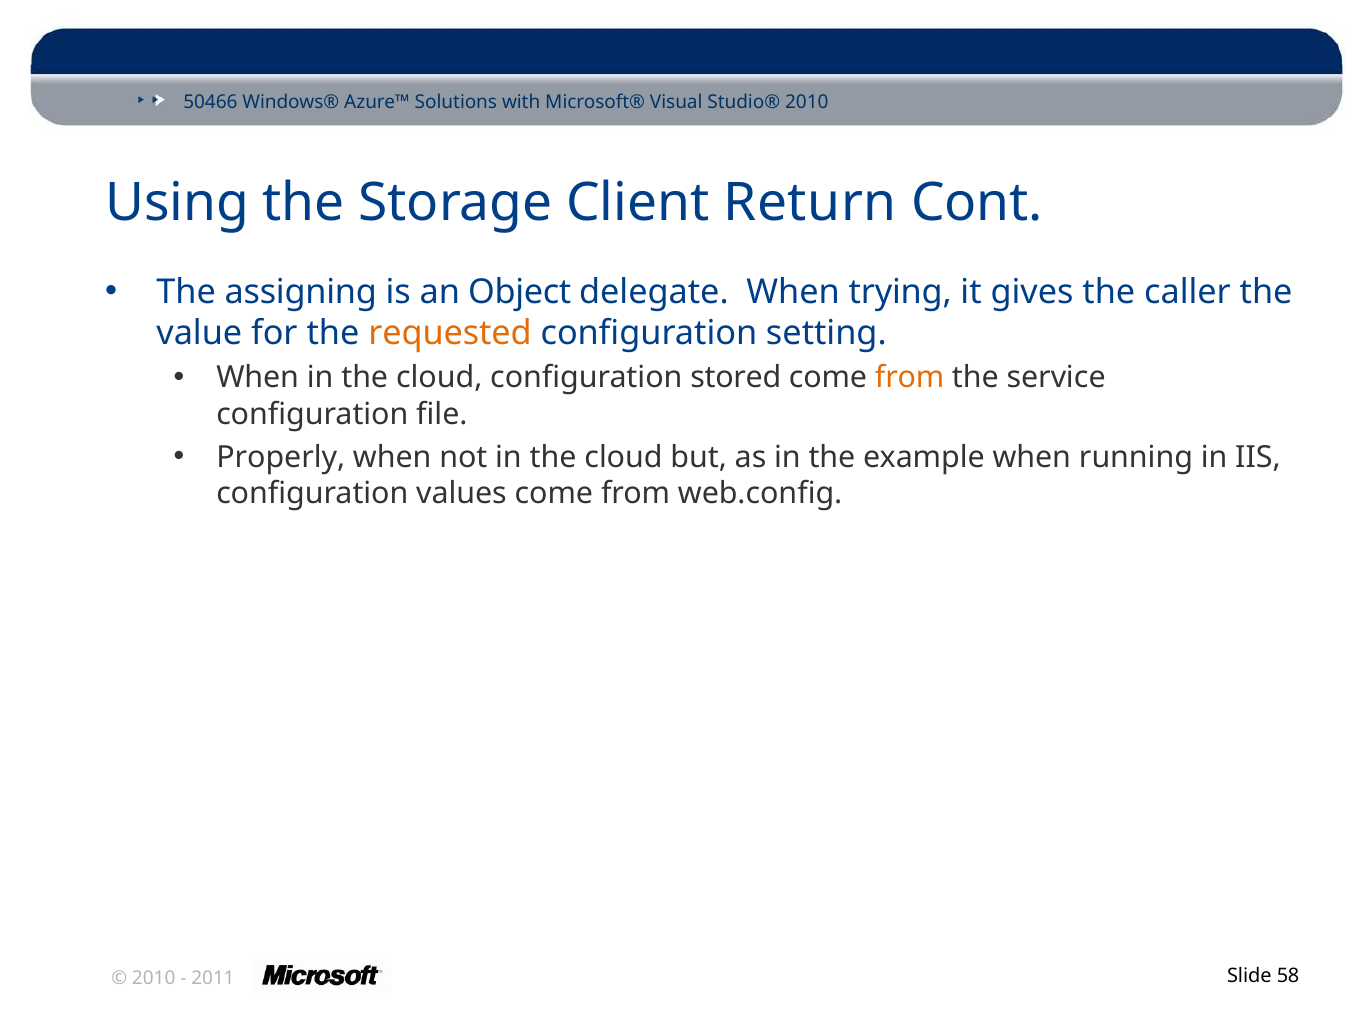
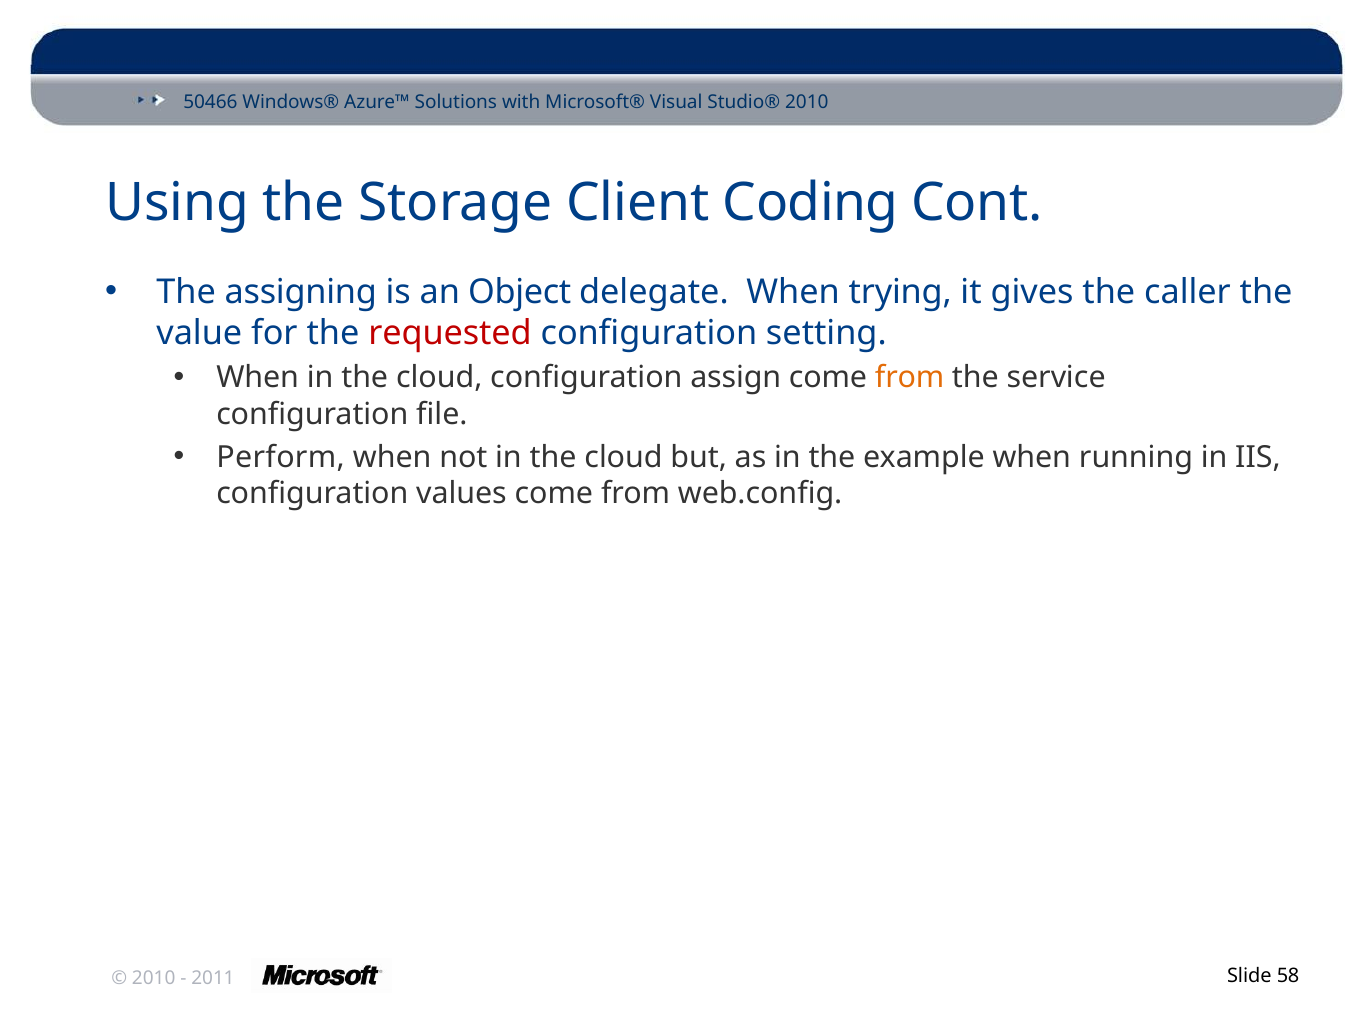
Return: Return -> Coding (811, 203)
requested colour: orange -> red (450, 333)
stored: stored -> assign (736, 378)
Properly: Properly -> Perform (281, 457)
